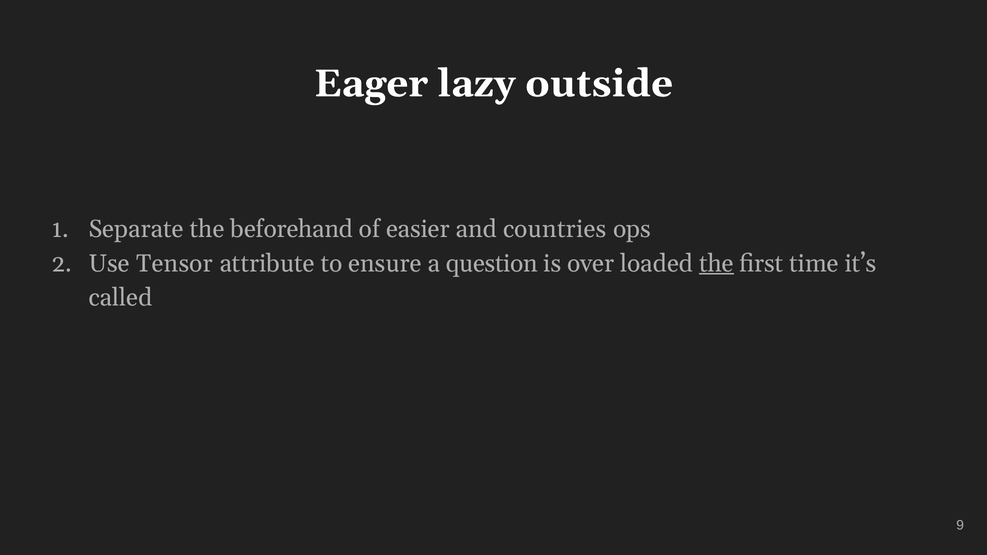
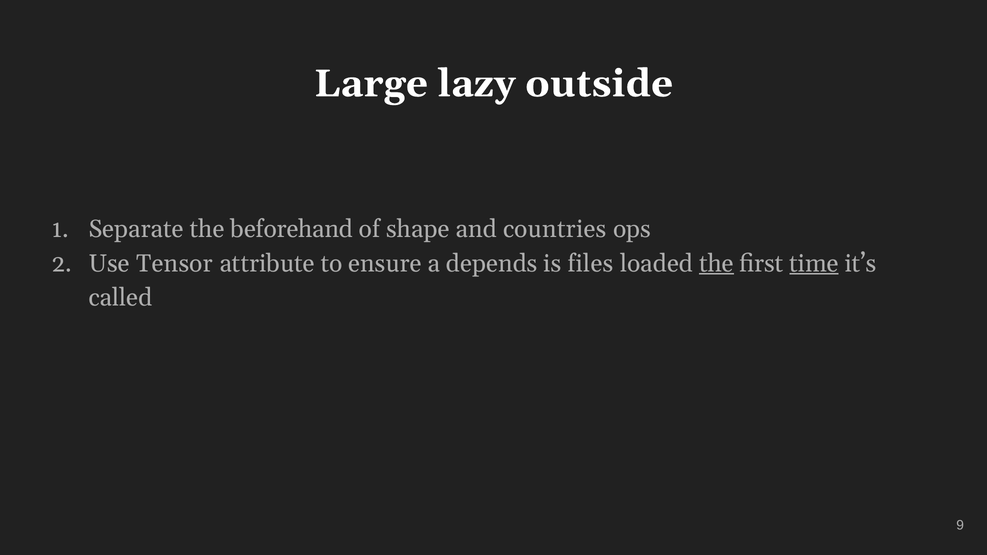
Eager: Eager -> Large (371, 84)
easier: easier -> shape (418, 229)
question: question -> depends (492, 263)
over: over -> files (591, 263)
time underline: none -> present (814, 263)
